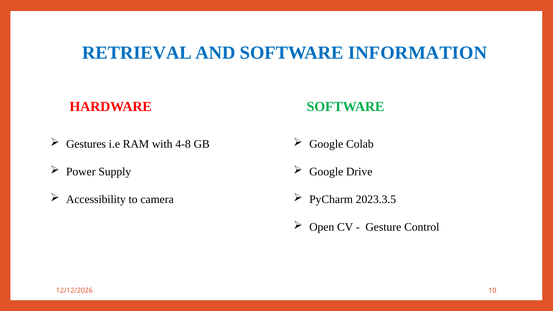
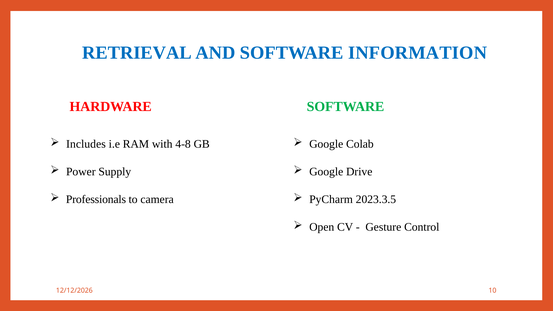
Gestures: Gestures -> Includes (86, 144)
Accessibility: Accessibility -> Professionals (96, 199)
